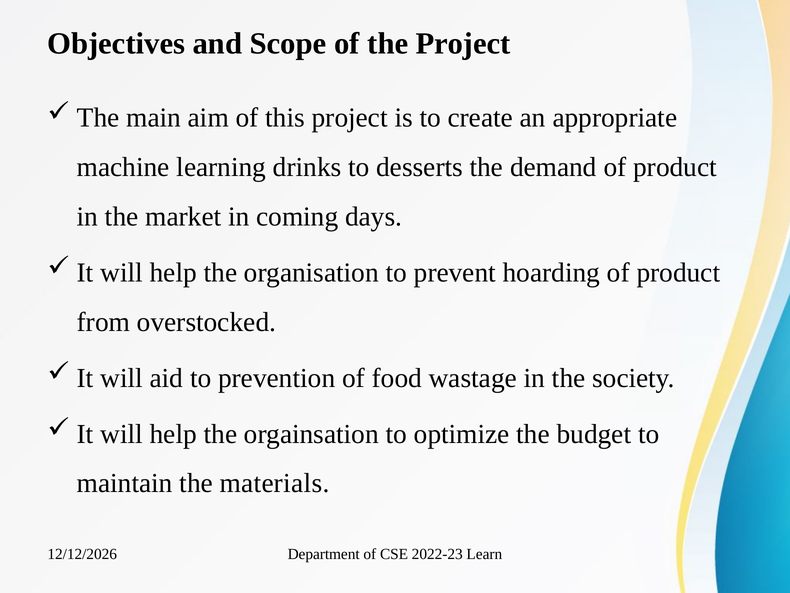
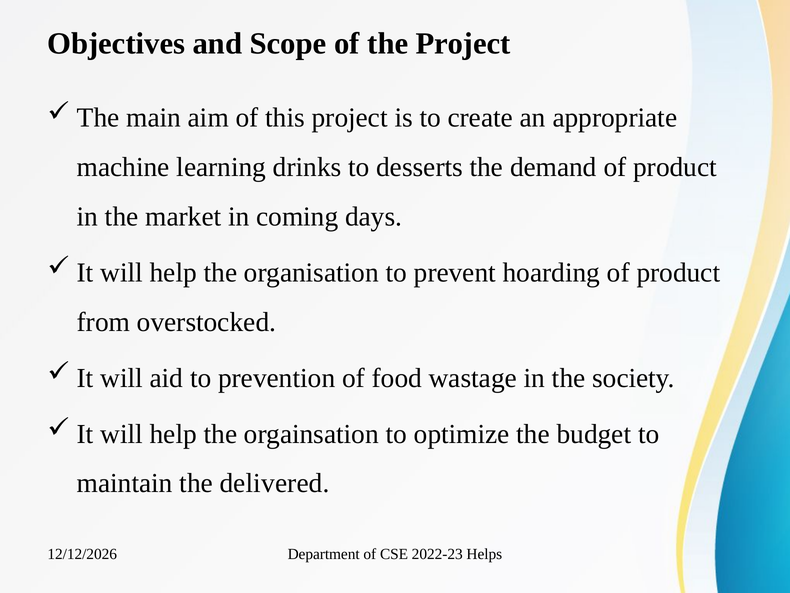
materials: materials -> delivered (275, 483)
Learn: Learn -> Helps (484, 554)
